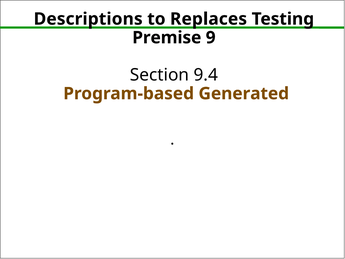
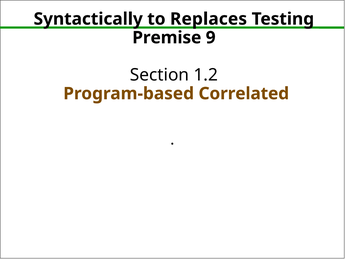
Descriptions: Descriptions -> Syntactically (88, 19)
9.4: 9.4 -> 1.2 (206, 75)
Generated: Generated -> Correlated (244, 93)
